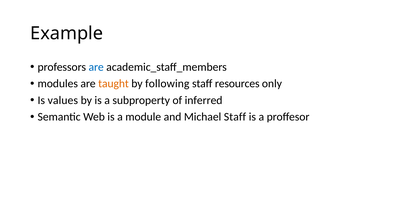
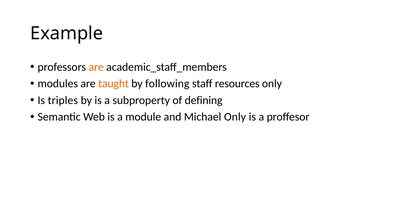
are colour: blue -> orange (96, 67)
values: values -> triples (63, 100)
inferred: inferred -> defining (204, 100)
Michael Staff: Staff -> Only (235, 117)
